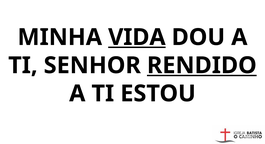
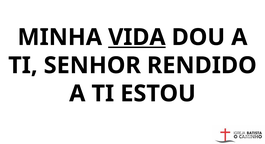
RENDIDO underline: present -> none (202, 66)
